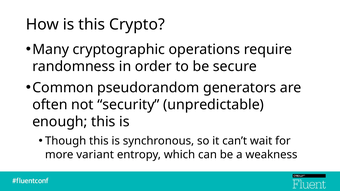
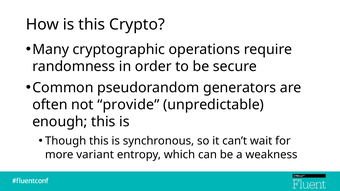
security: security -> provide (128, 105)
